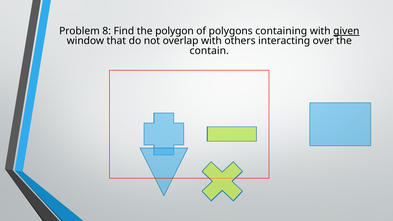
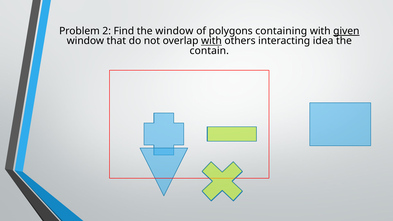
8: 8 -> 2 (107, 31)
the polygon: polygon -> window (174, 31)
with underline: none -> present (211, 41)
over: over -> idea (323, 41)
